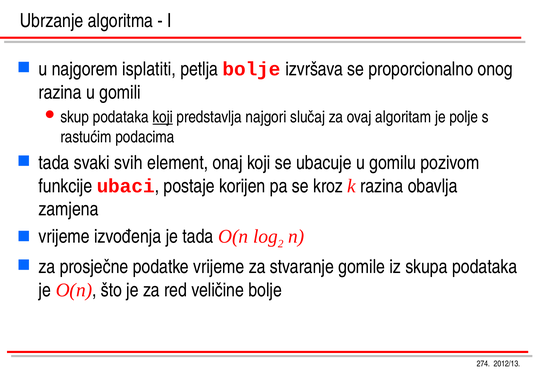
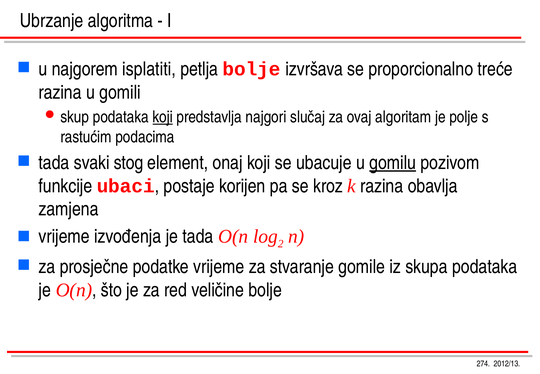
onog: onog -> treće (495, 69)
svih: svih -> stog (129, 163)
gomilu underline: none -> present (393, 163)
